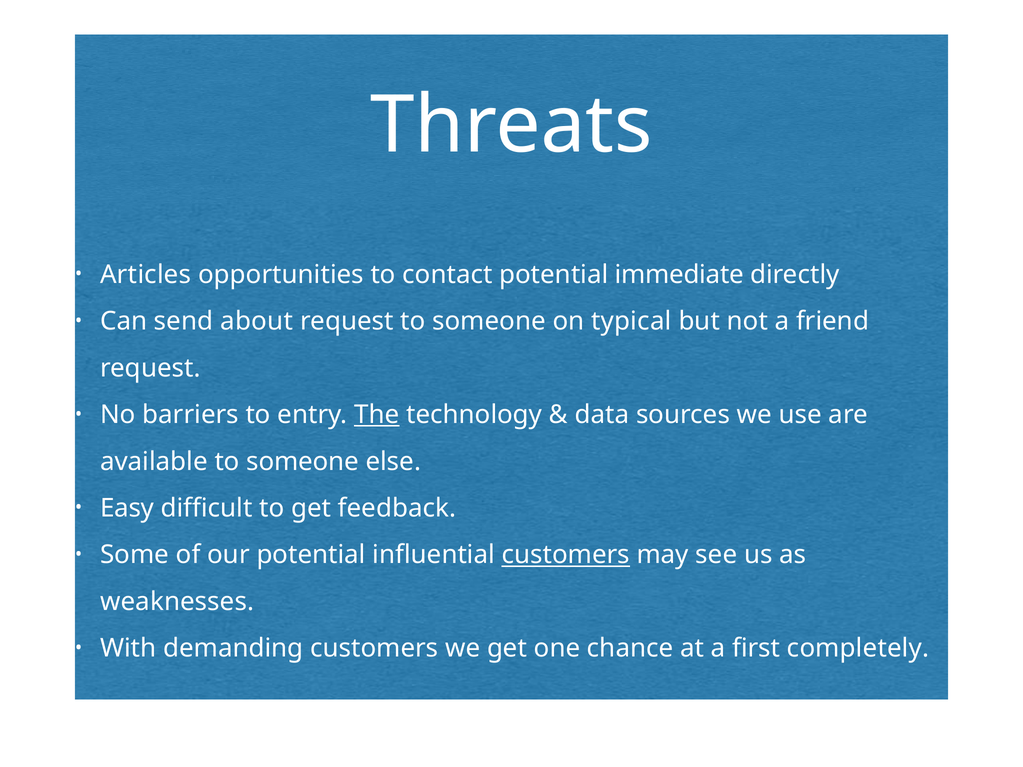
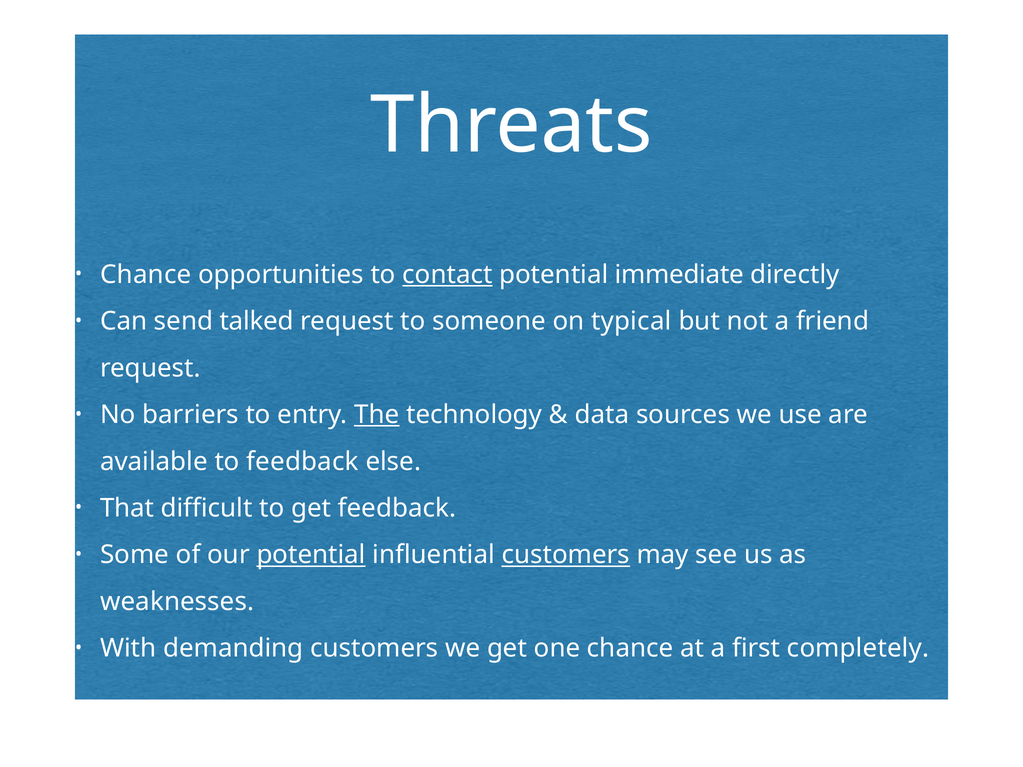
Articles: Articles -> Chance (146, 275)
contact underline: none -> present (447, 275)
about: about -> talked (257, 321)
available to someone: someone -> feedback (303, 462)
Easy: Easy -> That (127, 508)
potential underline: none -> present (311, 555)
